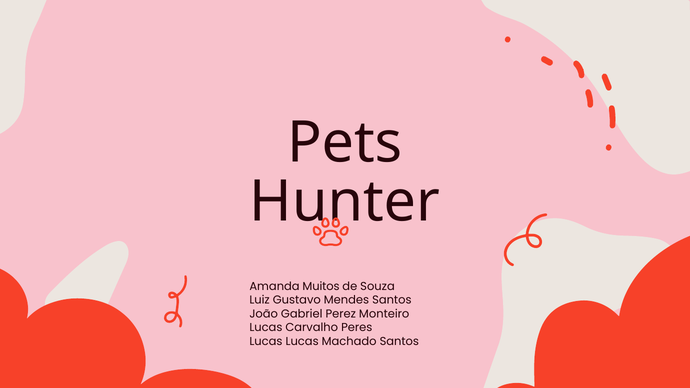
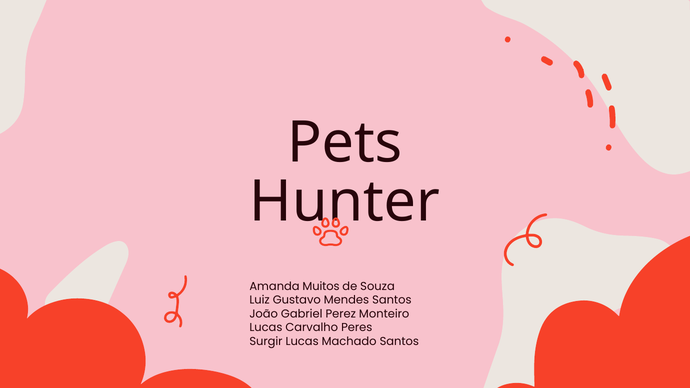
Lucas: Lucas -> Surgir (266, 342)
